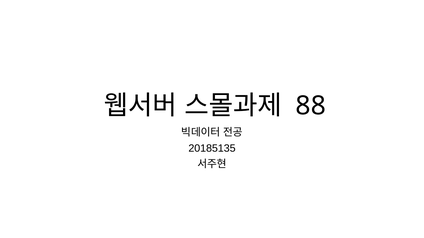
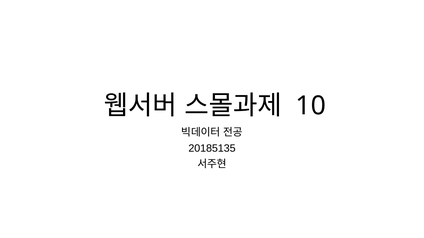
88: 88 -> 10 (311, 106)
